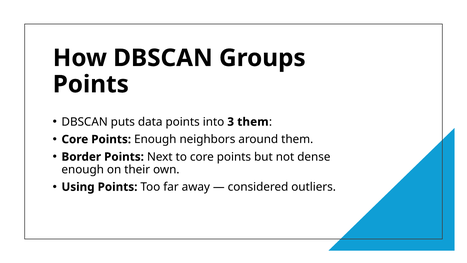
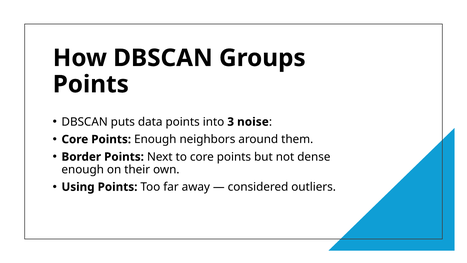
3 them: them -> noise (253, 122)
